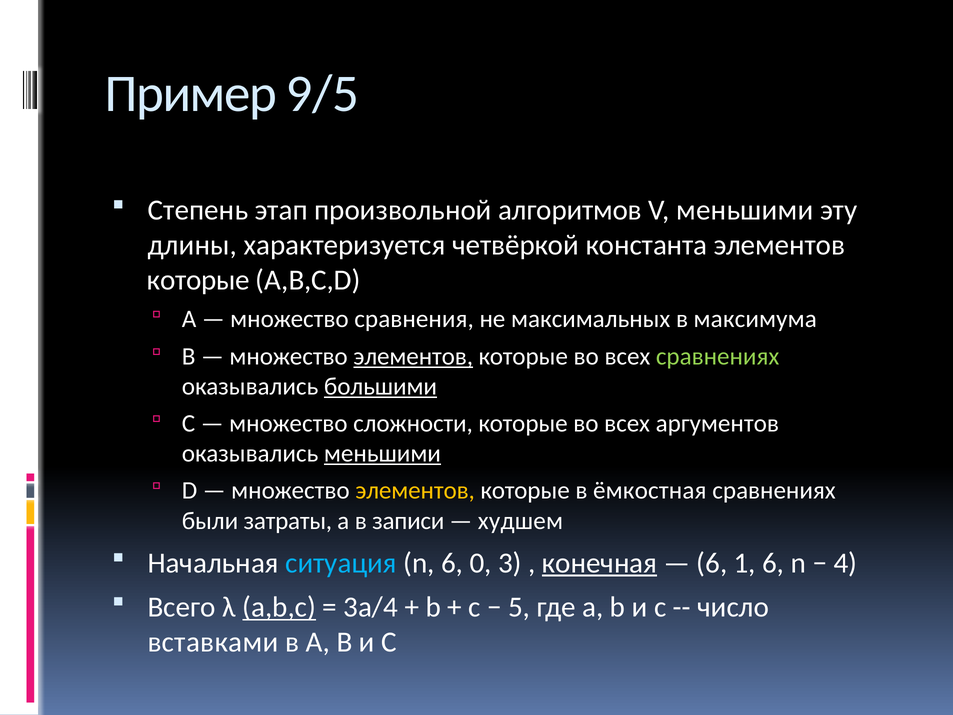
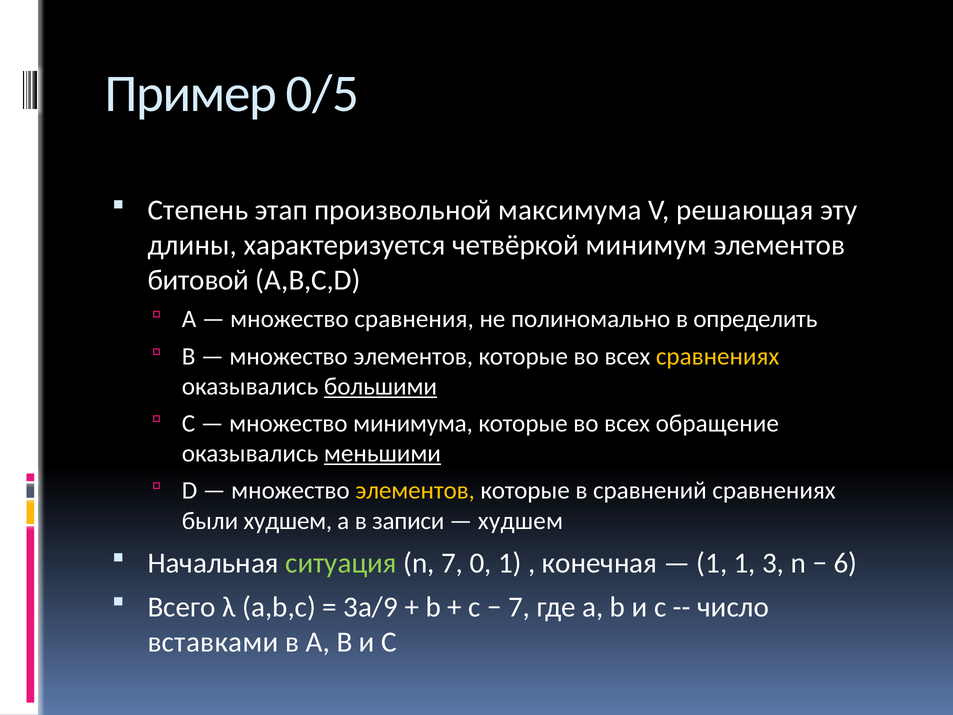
9/5: 9/5 -> 0/5 (322, 94)
алгоритмов: алгоритмов -> максимума (570, 210)
V меньшими: меньшими -> решающая (745, 210)
константа: константа -> минимум (646, 245)
которые: которые -> битовой (198, 280)
максимальных: максимальных -> полиномально (591, 319)
максимума: максимума -> определить (755, 319)
элементов underline: present -> none (413, 356)
сравнениях colour: light green -> yellow (718, 356)
сложности: сложности -> минимума (413, 423)
аргументов: аргументов -> обращение (717, 423)
ёмкостная: ёмкостная -> сравнений (650, 490)
были затраты: затраты -> худшем (288, 521)
ситуация colour: light blue -> light green (341, 563)
n 6: 6 -> 7 (452, 563)
0 3: 3 -> 1 (510, 563)
конечная underline: present -> none (600, 563)
6: 6 -> 1 (712, 563)
1 6: 6 -> 3 (773, 563)
4: 4 -> 6 (845, 563)
a,b,c underline: present -> none (279, 607)
3a/4: 3a/4 -> 3a/9 (371, 607)
5: 5 -> 7 (519, 607)
